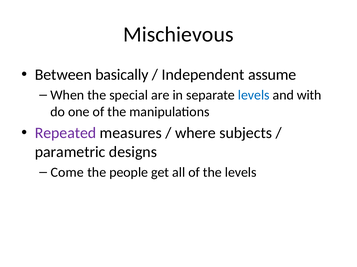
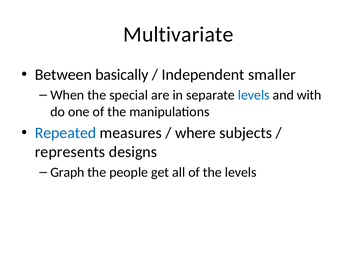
Mischievous: Mischievous -> Multivariate (178, 35)
assume: assume -> smaller (272, 75)
Repeated colour: purple -> blue (65, 133)
parametric: parametric -> represents (70, 152)
Come: Come -> Graph (67, 173)
